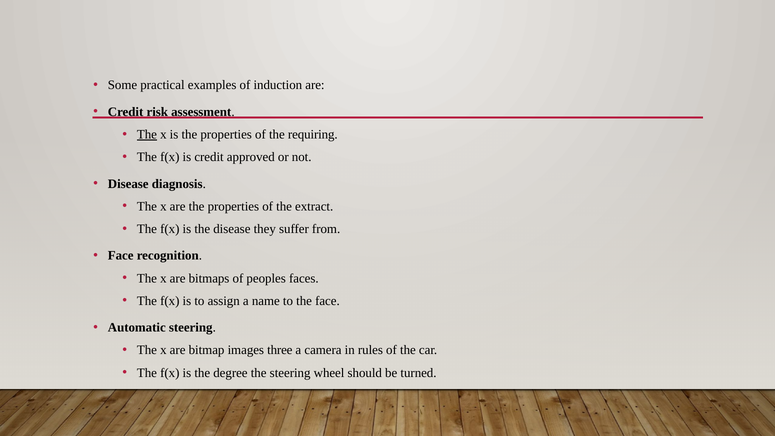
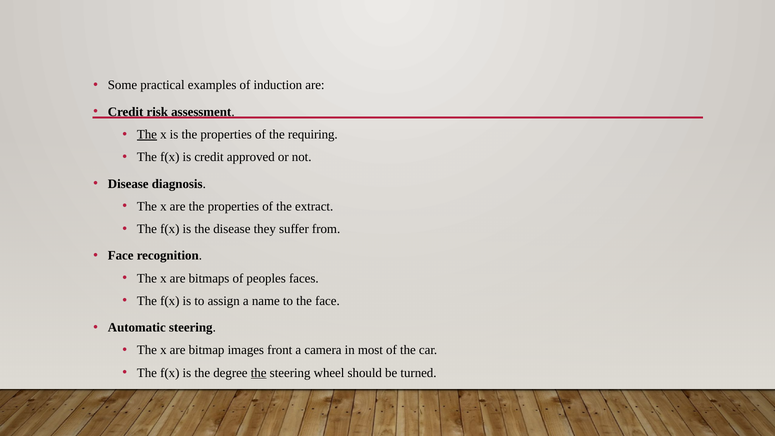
three: three -> front (280, 350)
rules: rules -> most (370, 350)
the underline: none -> present (259, 373)
